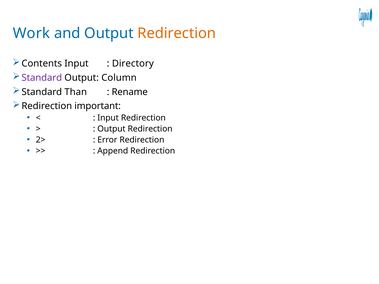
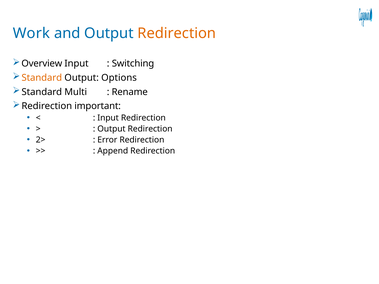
Contents: Contents -> Overview (42, 64)
Directory: Directory -> Switching (133, 64)
Standard colour: purple -> orange (42, 78)
Column: Column -> Options (119, 78)
Than: Than -> Multi (76, 92)
